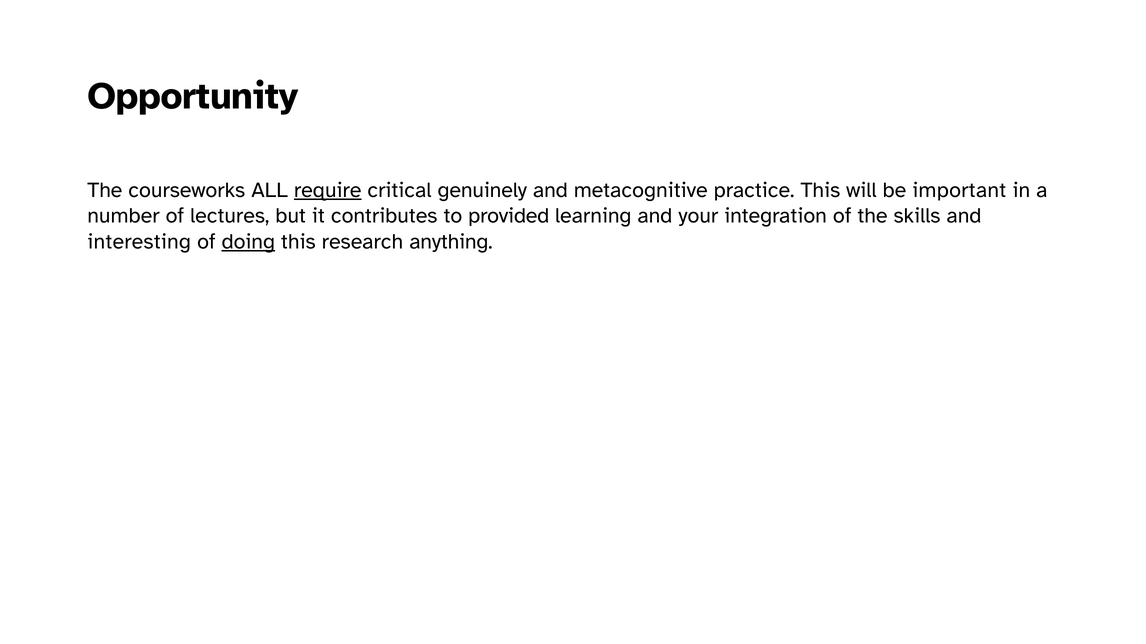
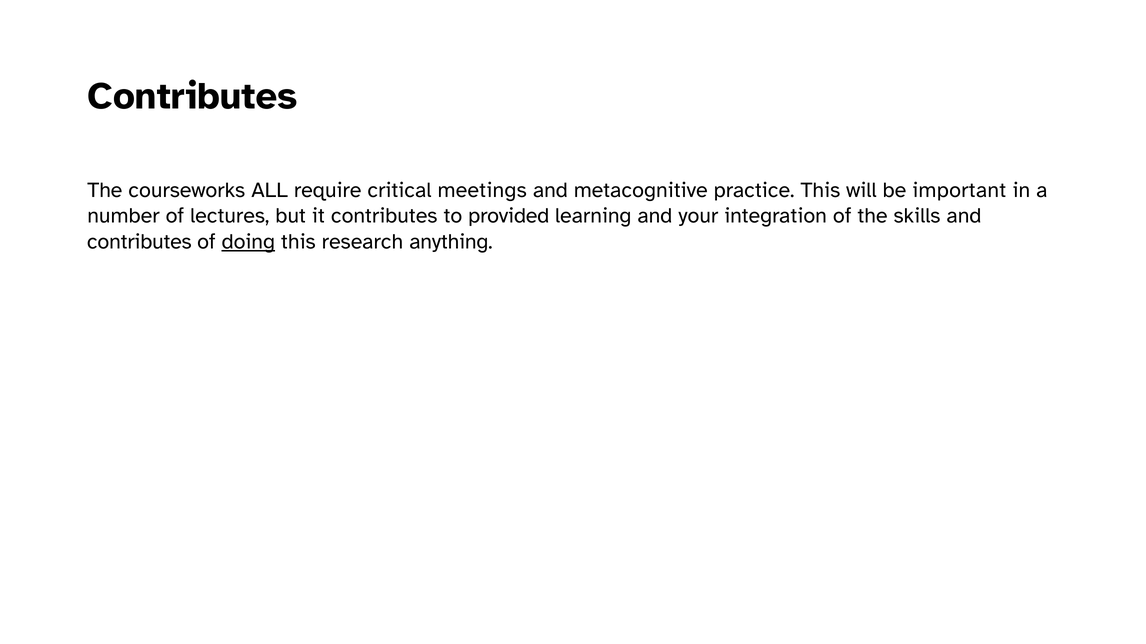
Opportunity: Opportunity -> Contributes (193, 96)
require underline: present -> none (328, 190)
genuinely: genuinely -> meetings (482, 190)
interesting: interesting -> contributes (139, 242)
